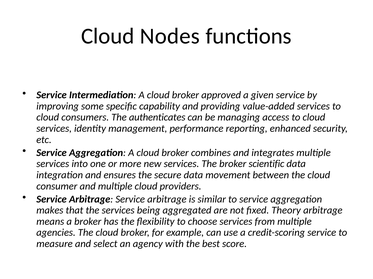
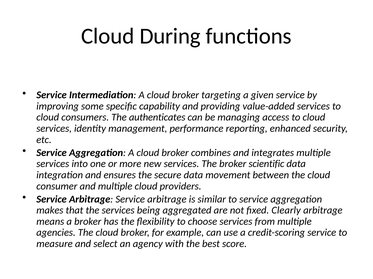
Nodes: Nodes -> During (170, 36)
approved: approved -> targeting (221, 95)
Theory: Theory -> Clearly (286, 211)
